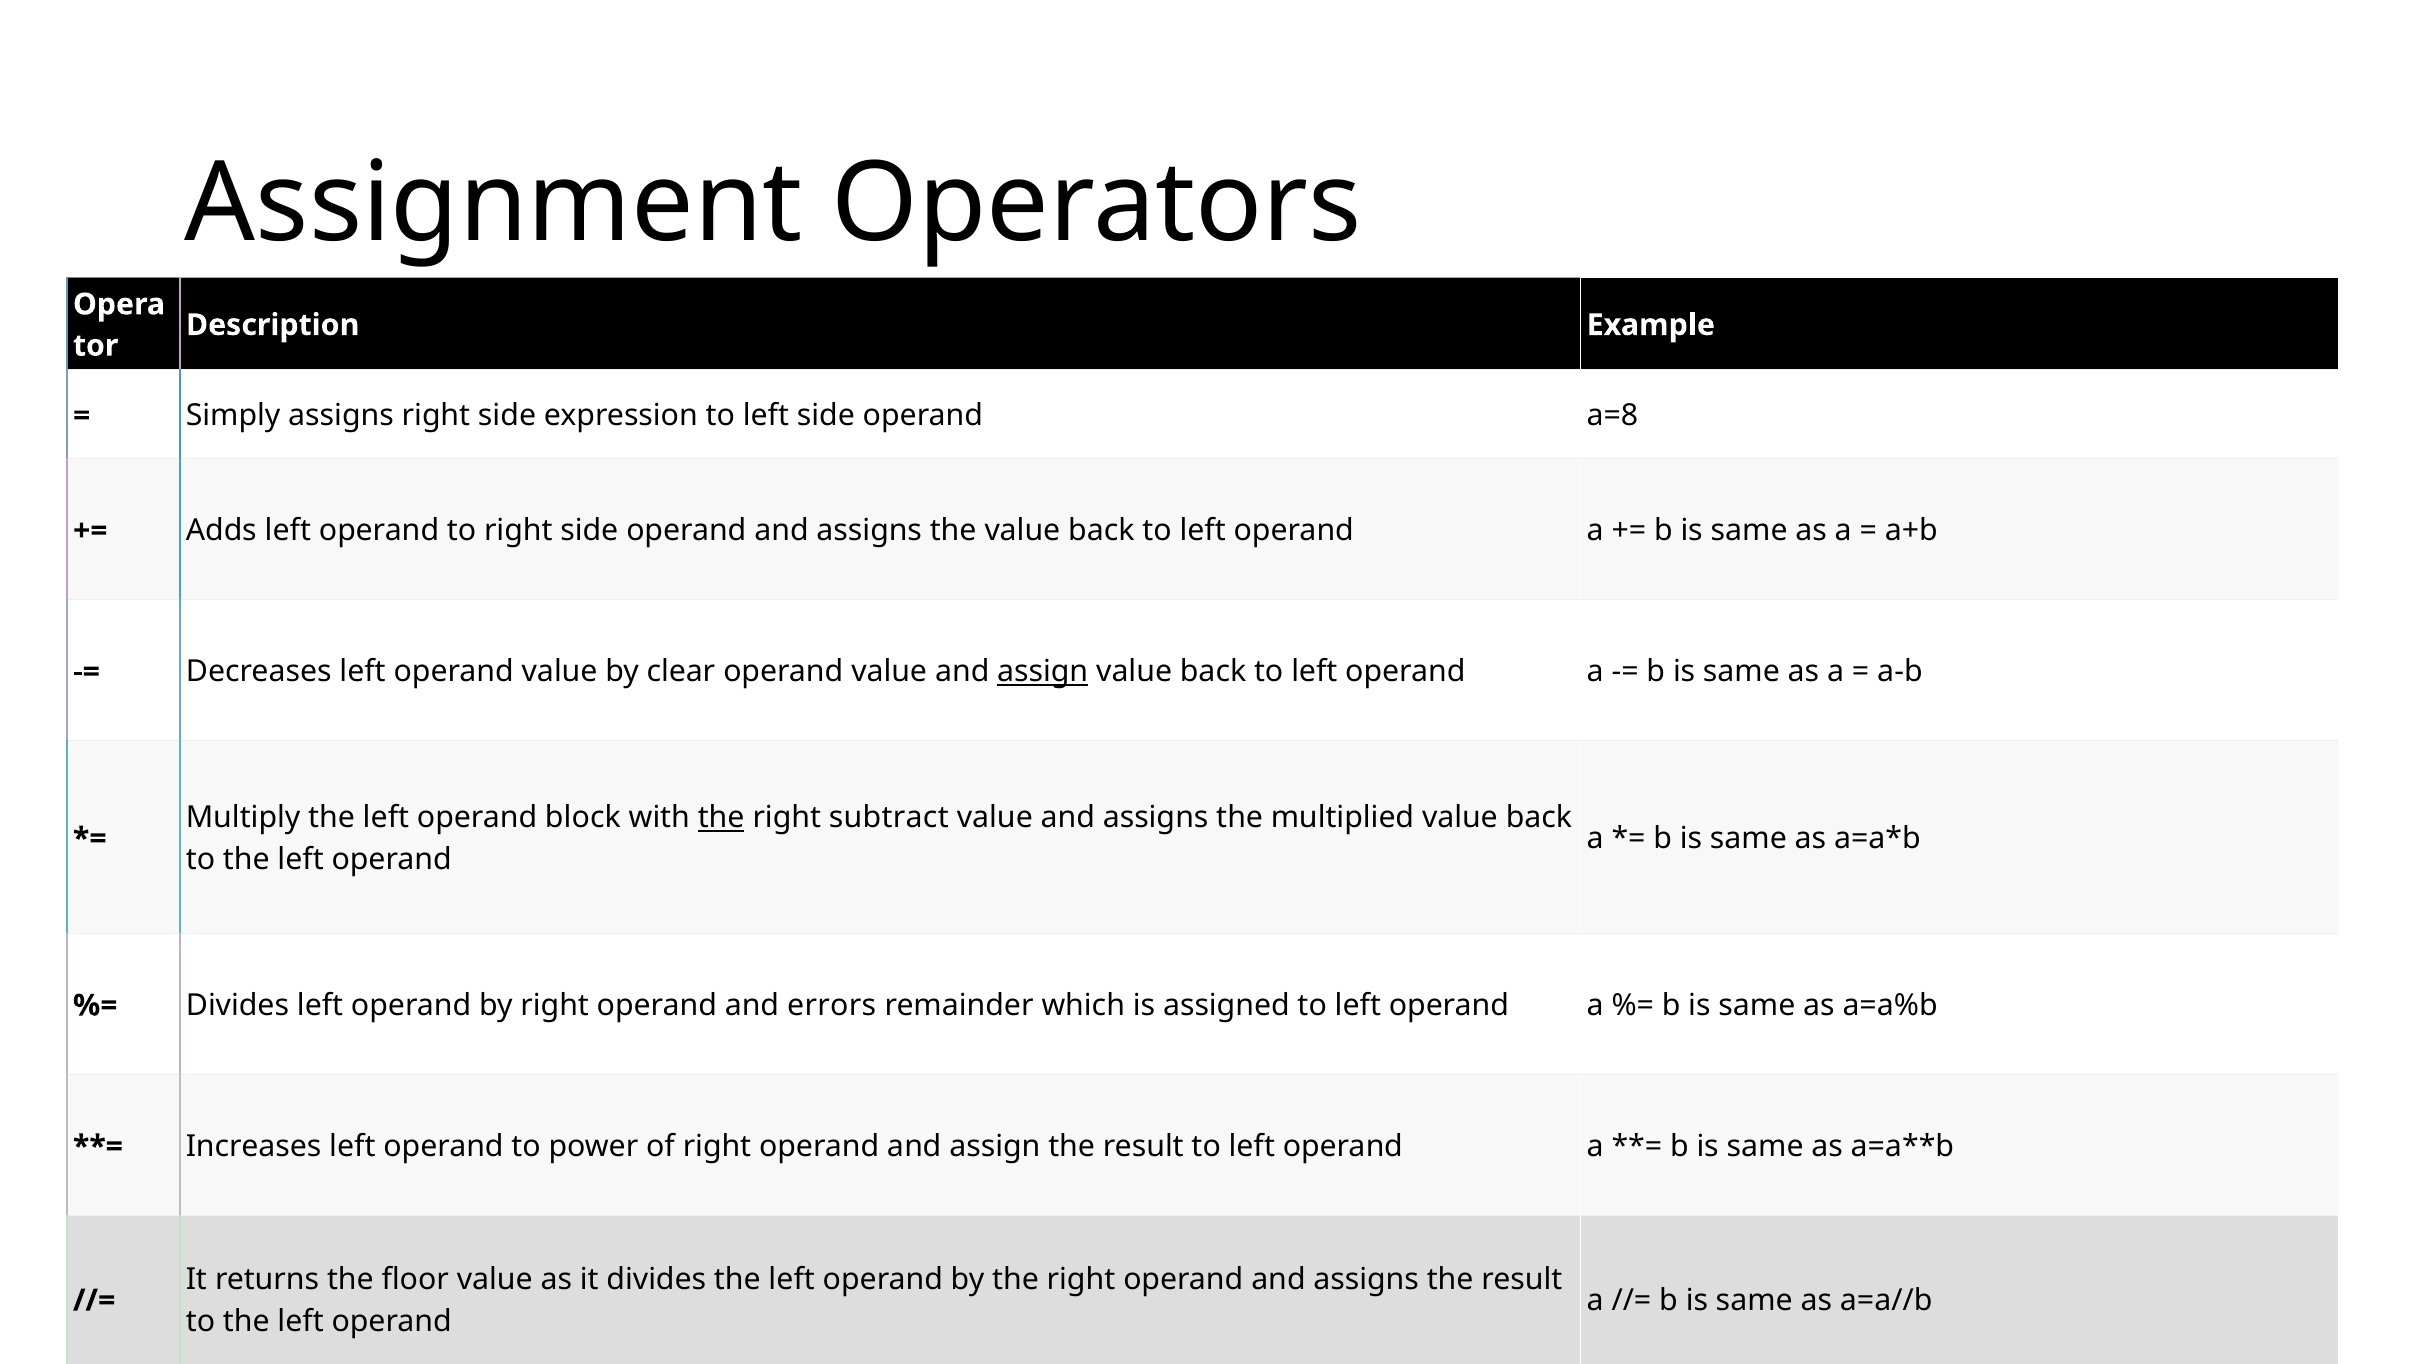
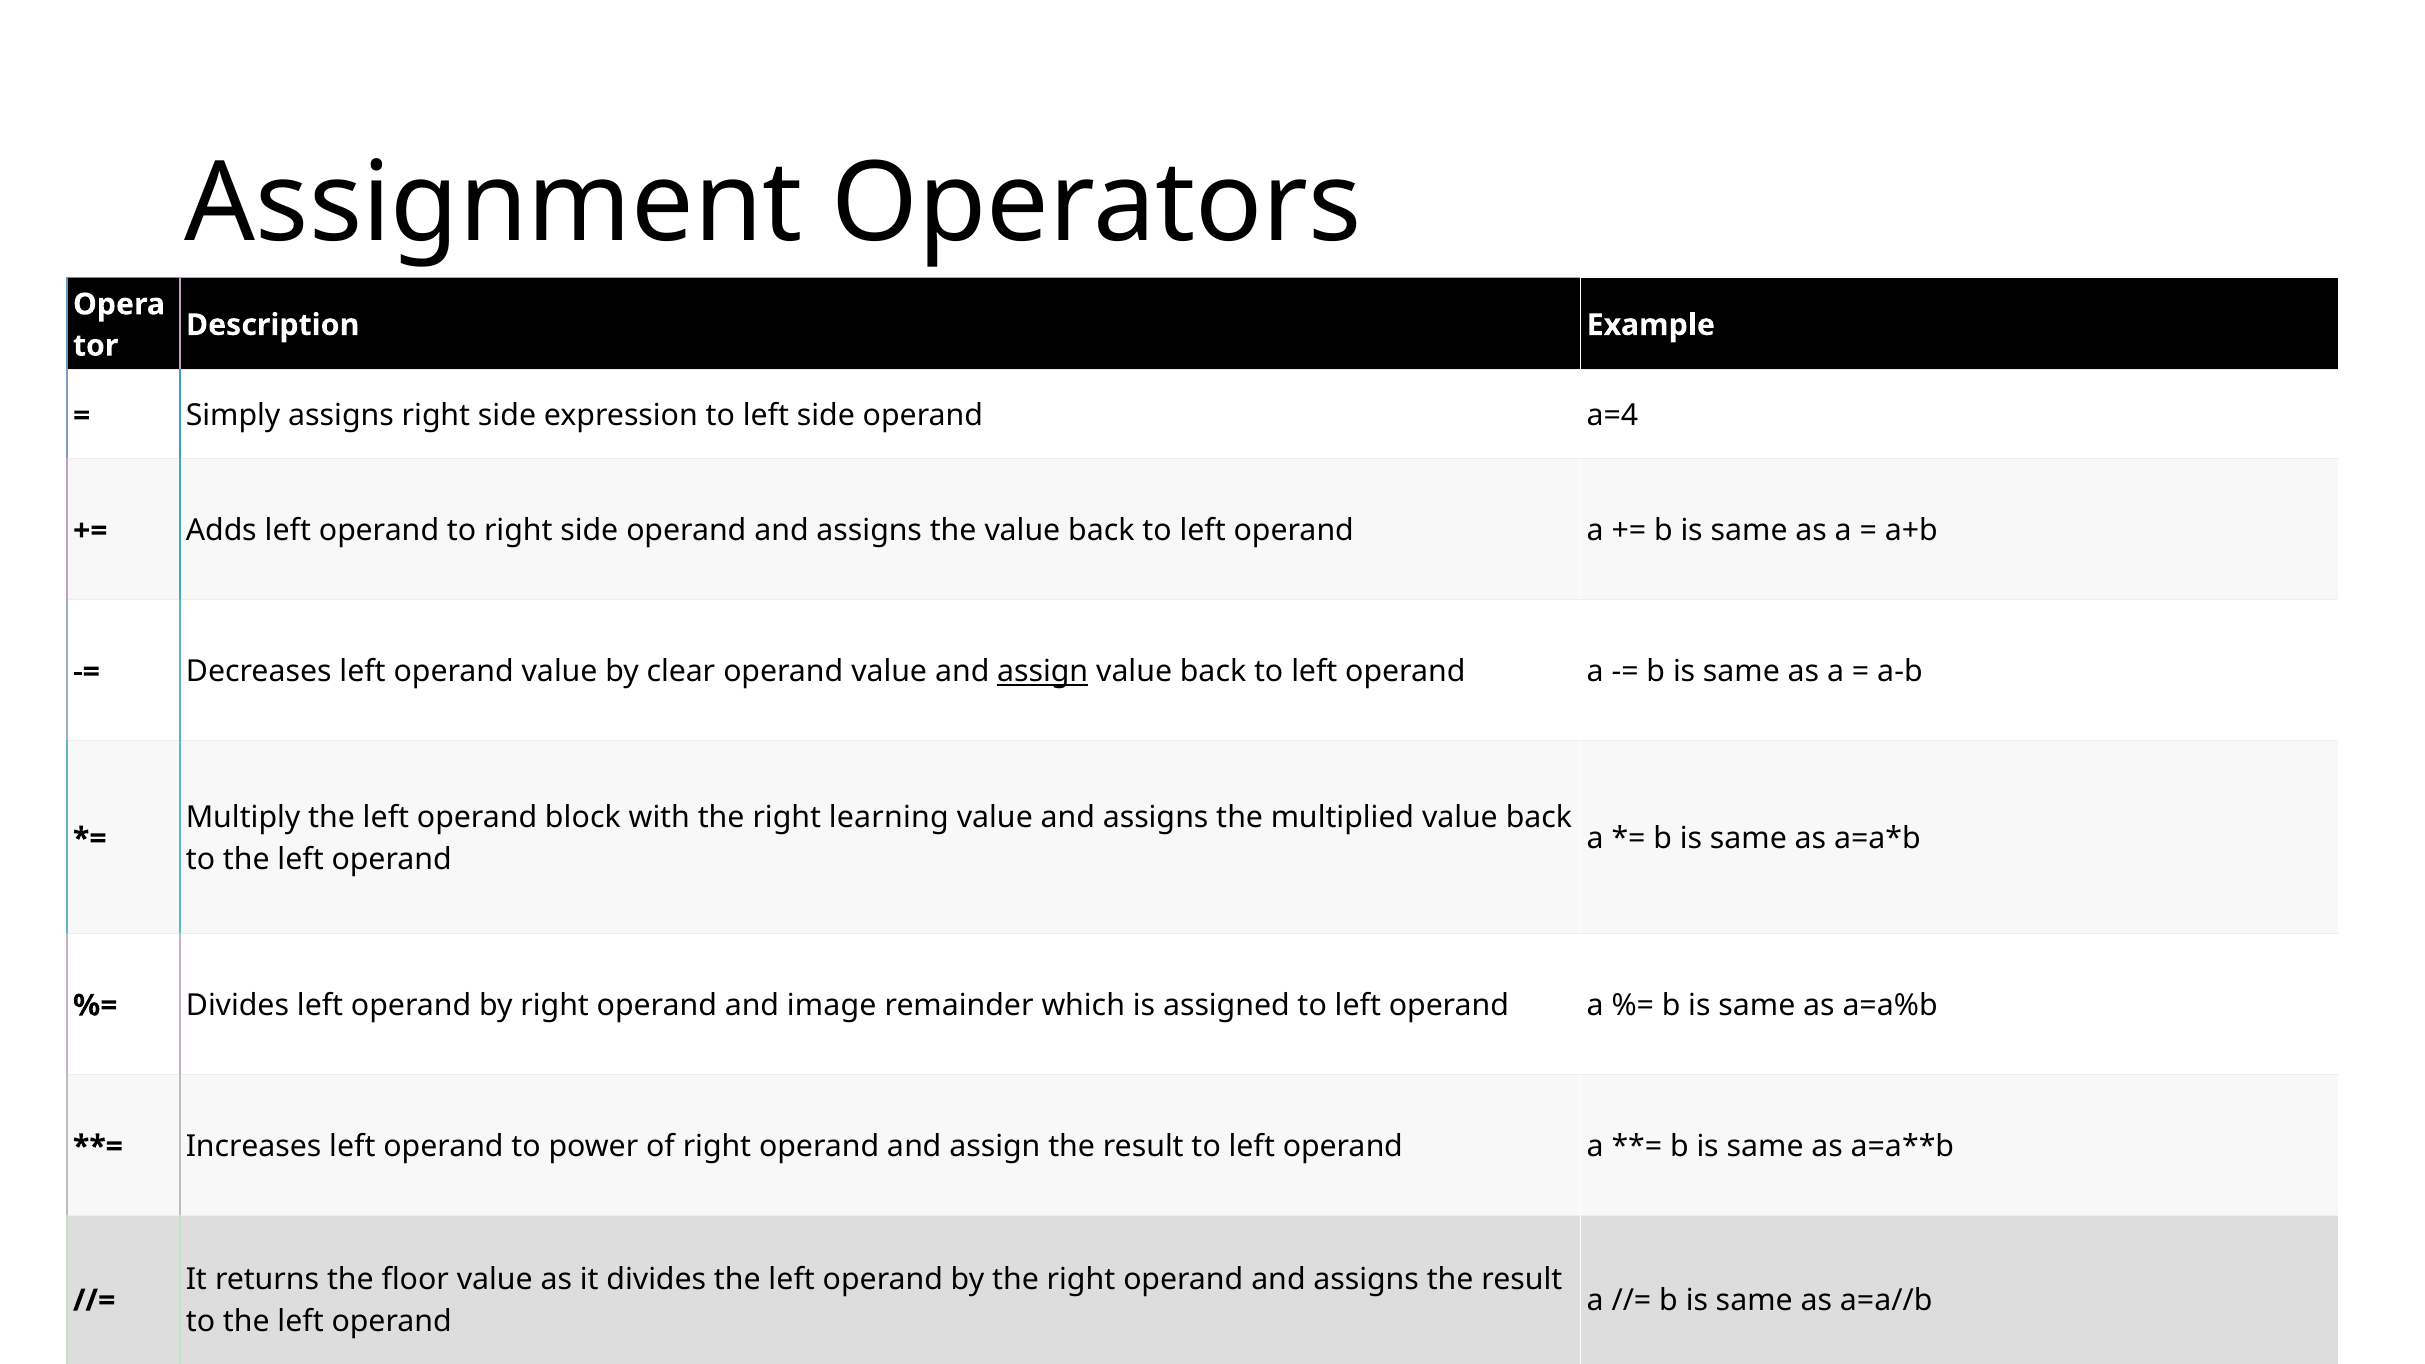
a=8: a=8 -> a=4 (1613, 416)
the underline: present -> none (721, 818)
subtract: subtract -> learning (889, 818)
errors: errors -> image (832, 1006)
